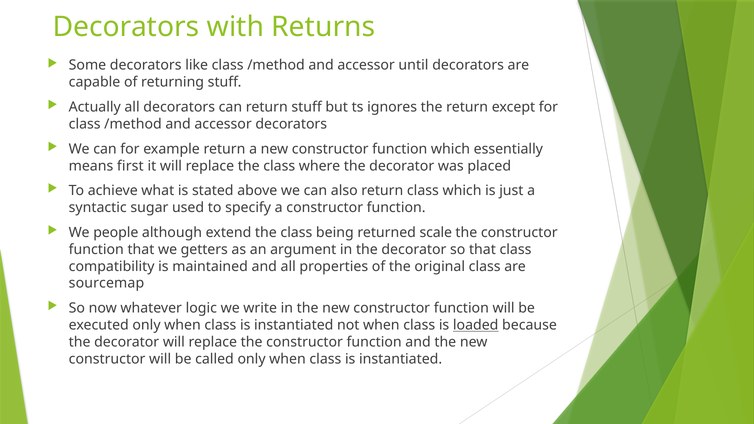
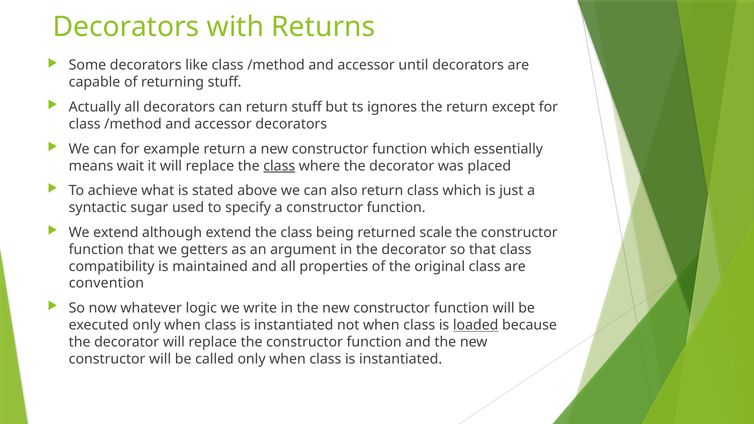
first: first -> wait (130, 166)
class underline: none -> present (279, 166)
We people: people -> extend (116, 233)
sourcemap: sourcemap -> convention (106, 283)
